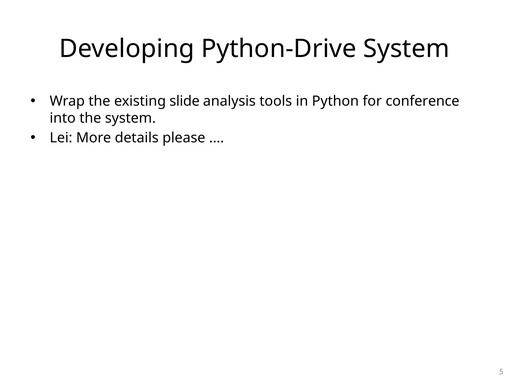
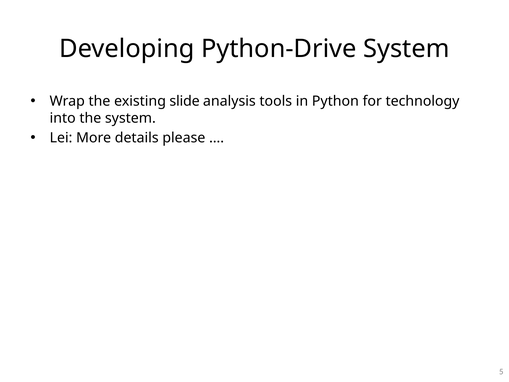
conference: conference -> technology (423, 101)
